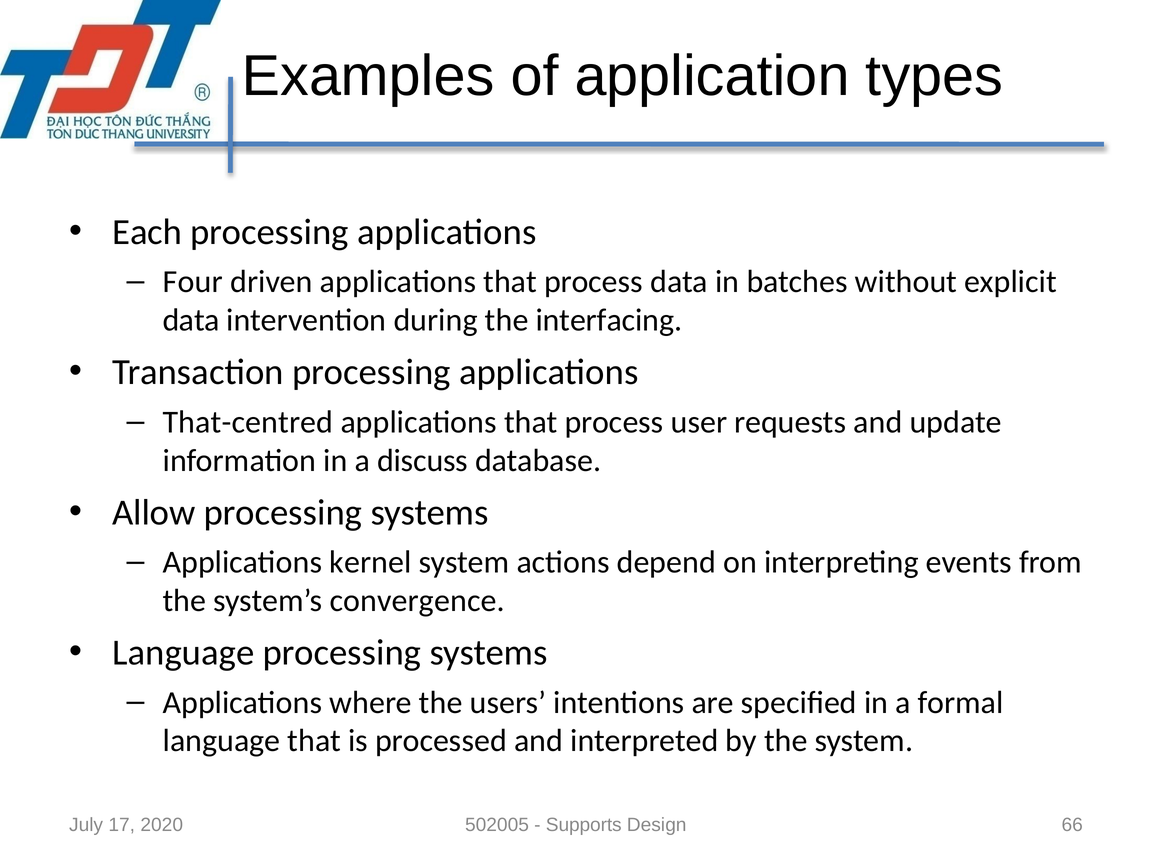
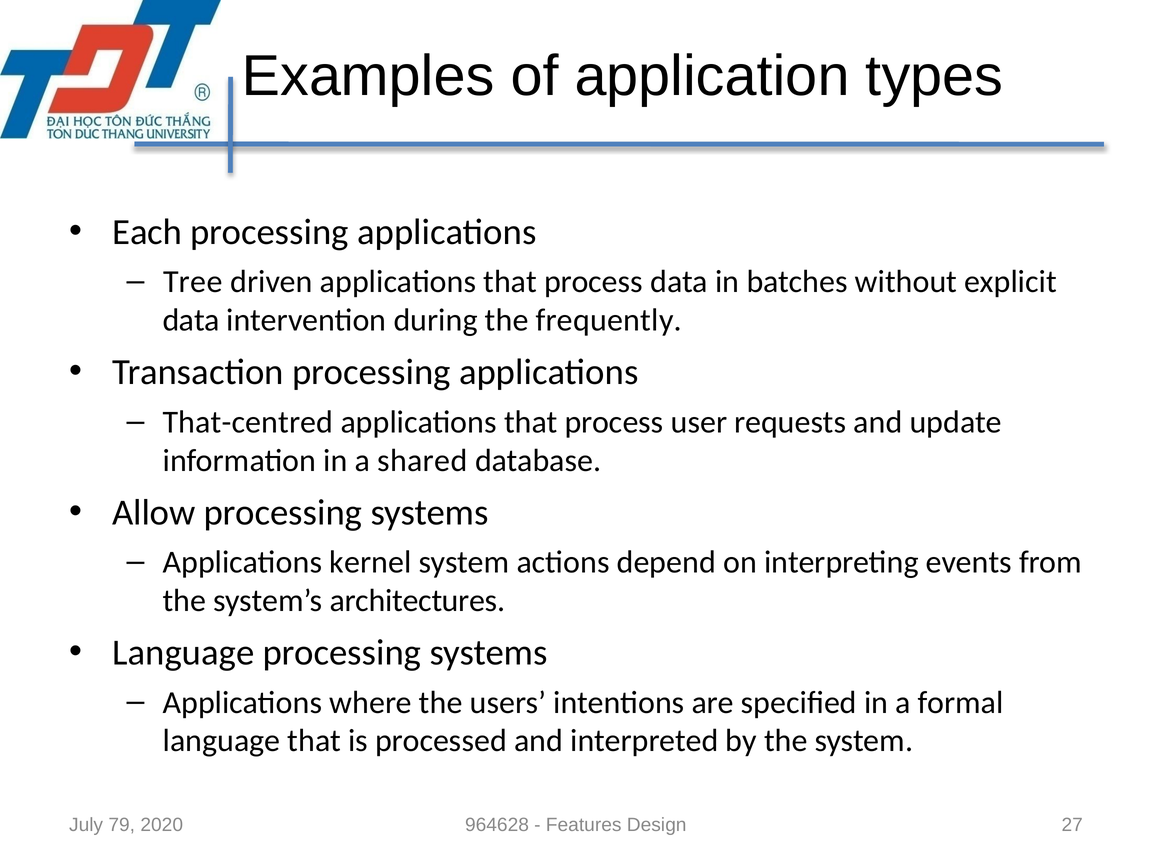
Four: Four -> Tree (193, 282)
interfacing: interfacing -> frequently (609, 320)
discuss: discuss -> shared (422, 461)
convergence: convergence -> architectures (417, 601)
17: 17 -> 79 (122, 825)
502005: 502005 -> 964628 (497, 825)
Supports: Supports -> Features (584, 825)
66: 66 -> 27 (1072, 825)
